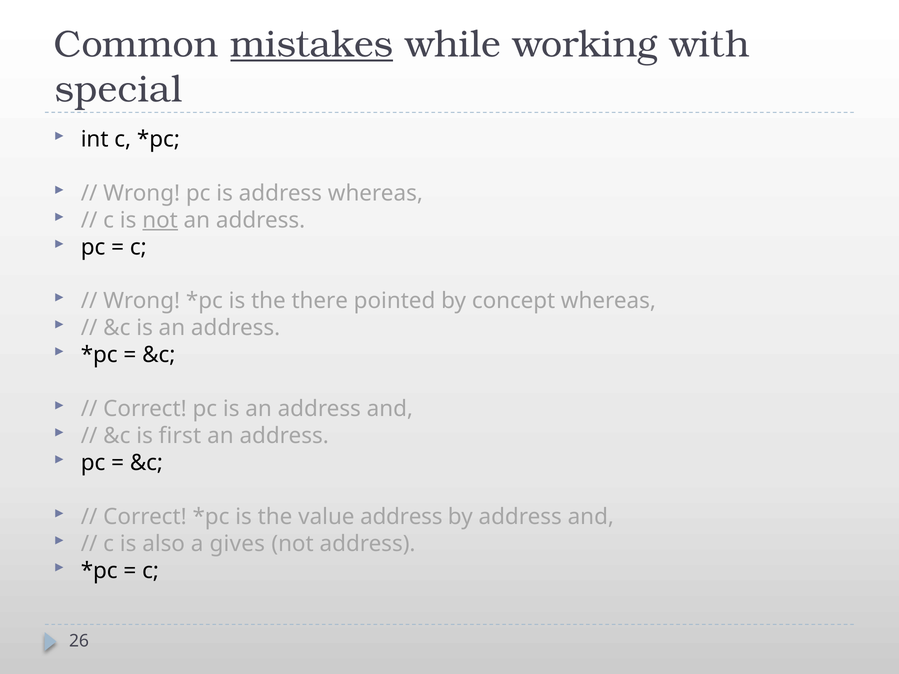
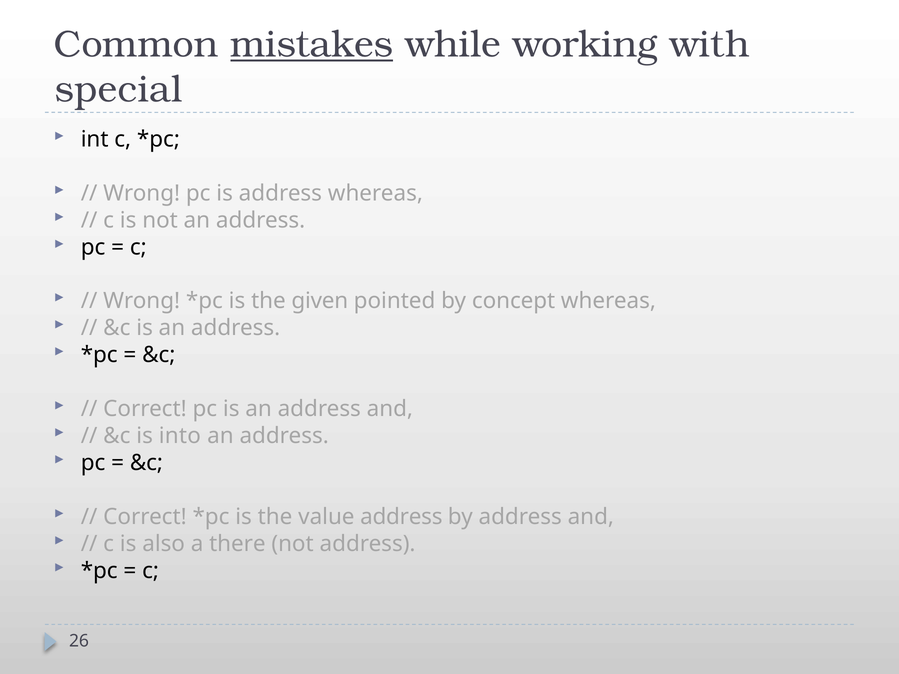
not underline: present -> none (160, 220)
there: there -> given (320, 301)
first: first -> into (180, 436)
gives: gives -> there (237, 544)
